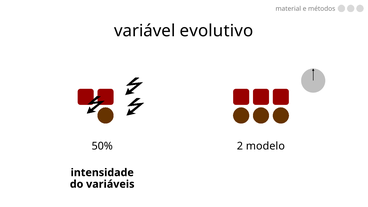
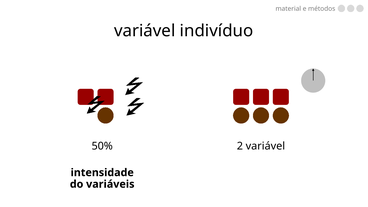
evolutivo: evolutivo -> indivíduo (217, 31)
2 modelo: modelo -> variável (265, 146)
